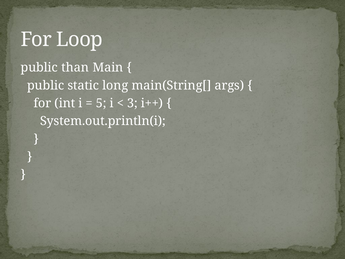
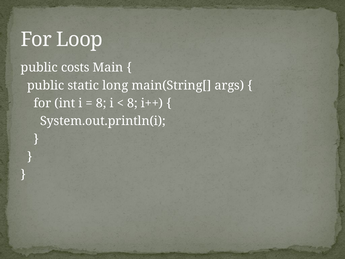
than: than -> costs (75, 68)
5: 5 -> 8 (101, 103)
3: 3 -> 8 (132, 103)
